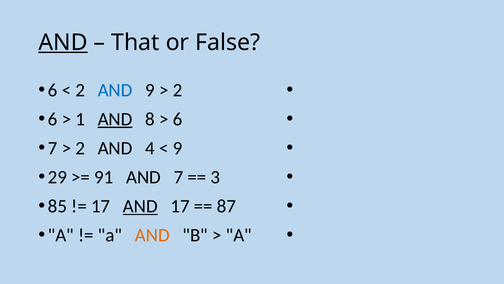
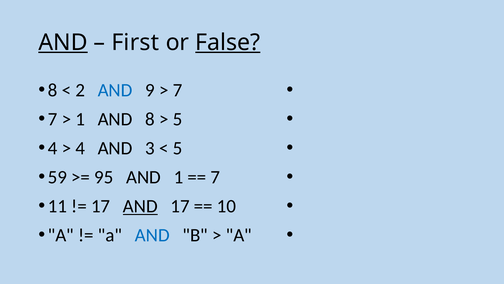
That: That -> First (135, 42)
False underline: none -> present (228, 42)
6: 6 -> 8 (53, 90)
2: 2 -> 7 (178, 90)
6: 6 -> 7 (53, 119)
AND underline: present -> none (115, 119)
6: 6 -> 5 (178, 119)
7: 7 -> 4 (53, 148)
2: 2 -> 4 (80, 148)
4: 4 -> 3 (150, 148)
9: 9 -> 5 (178, 148)
29: 29 -> 59 (57, 177)
91: 91 -> 95 (104, 177)
AND 7: 7 -> 1 (179, 177)
3: 3 -> 7 (215, 177)
85: 85 -> 11 (57, 206)
87: 87 -> 10 (227, 206)
AND colour: orange -> blue (152, 235)
